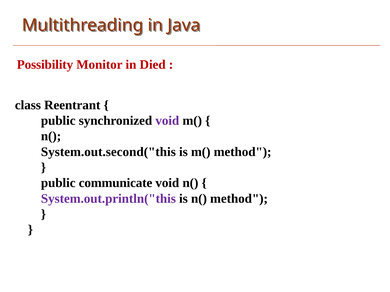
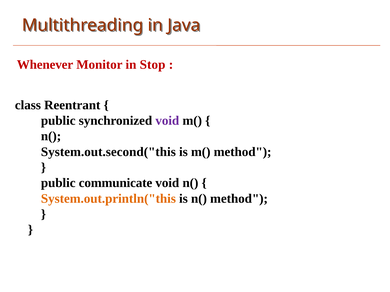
Possibility: Possibility -> Whenever (45, 65)
Died: Died -> Stop (153, 65)
System.out.println("this colour: purple -> orange (108, 199)
